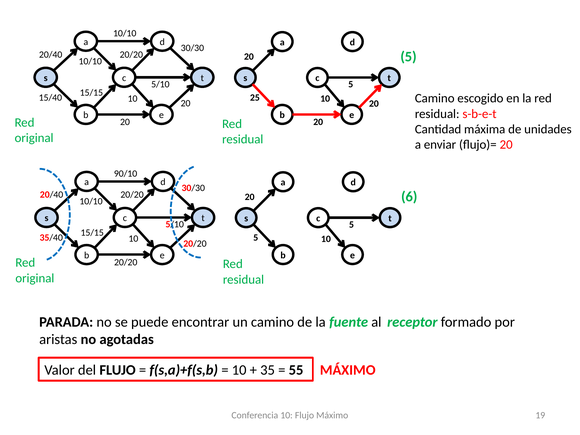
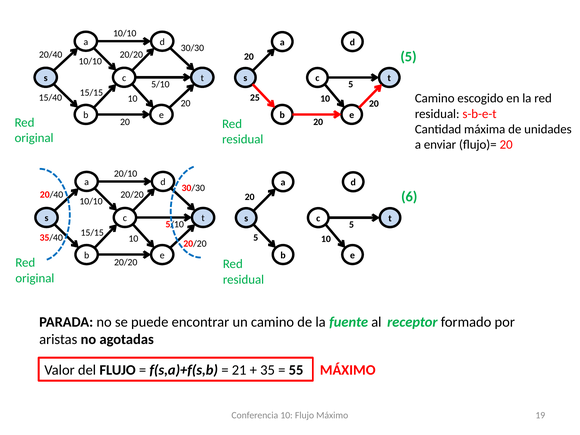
90/10: 90/10 -> 20/10 (126, 174)
10: 10 -> 21 (239, 370)
